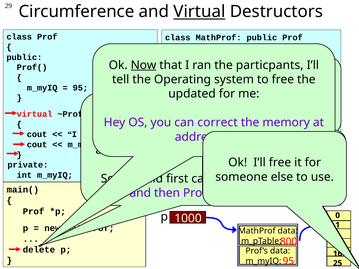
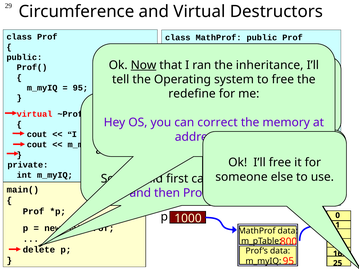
Virtual underline: present -> none (199, 12)
particpants: particpants -> inheritance (270, 65)
updated: updated -> redefine (192, 94)
